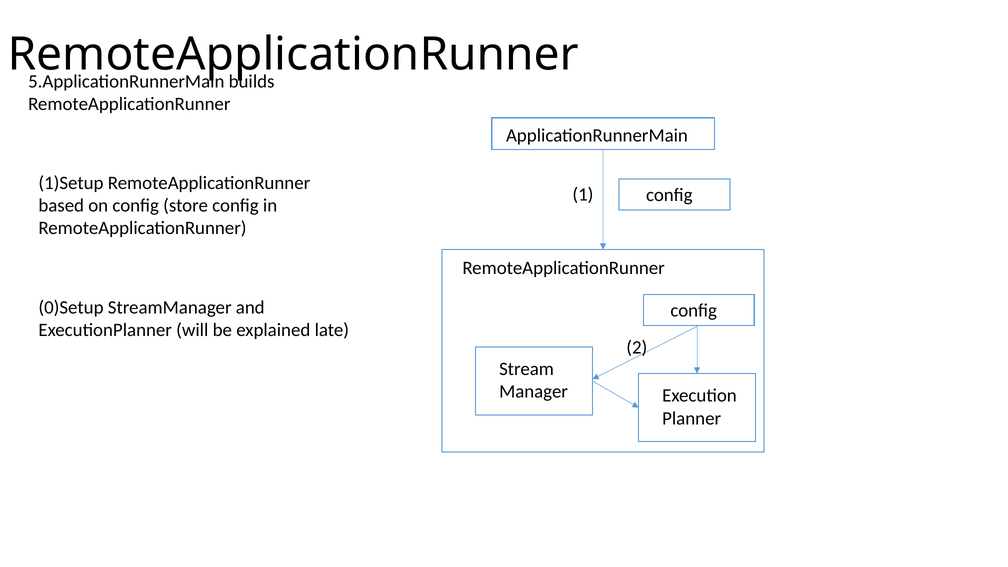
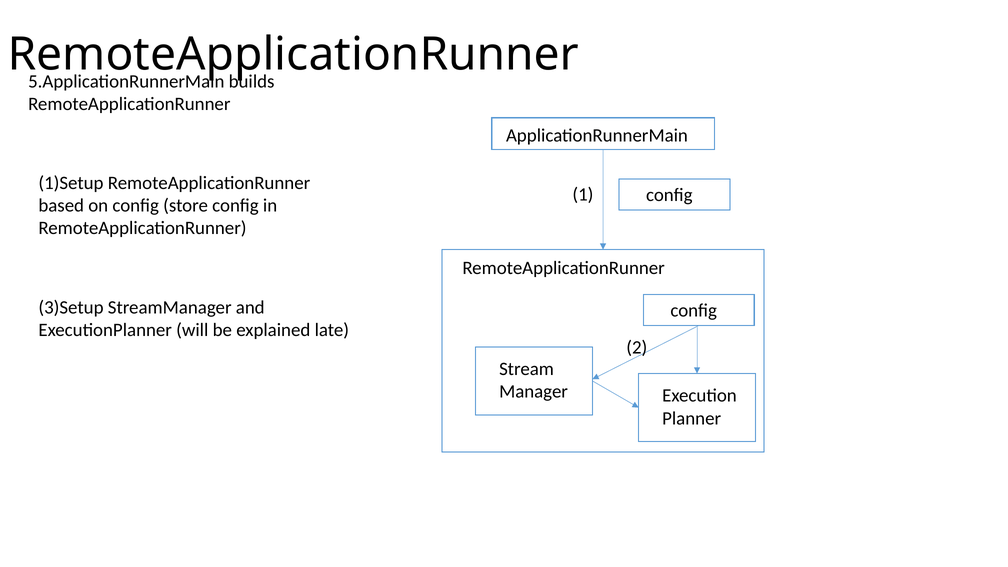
0)Setup: 0)Setup -> 3)Setup (71, 307)
